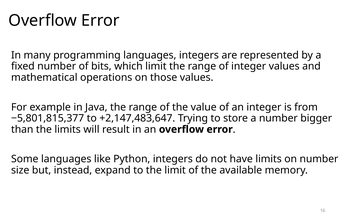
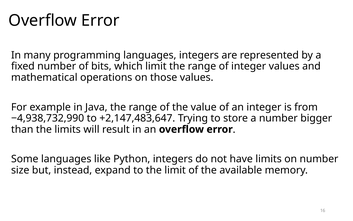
−5,801,815,377: −5,801,815,377 -> −4,938,732,990 (48, 118)
